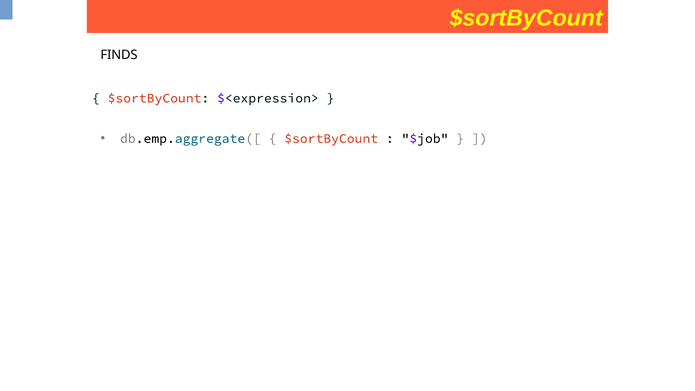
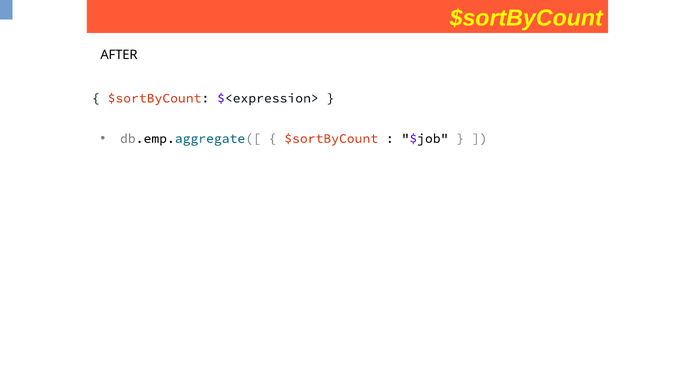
FINDS: FINDS -> AFTER (119, 55)
